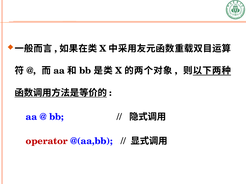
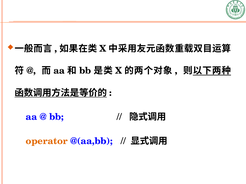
operator colour: red -> orange (47, 141)
